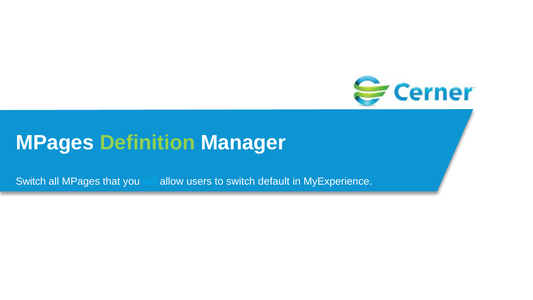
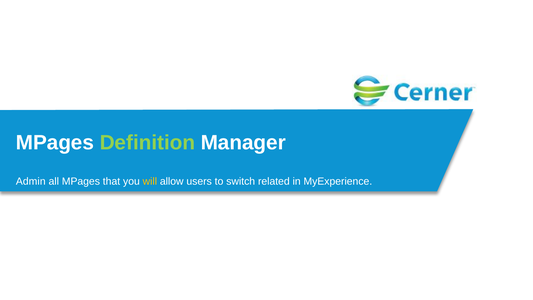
Switch: Switch -> Admin (31, 181)
will colour: light blue -> yellow (150, 181)
default: default -> related (274, 181)
